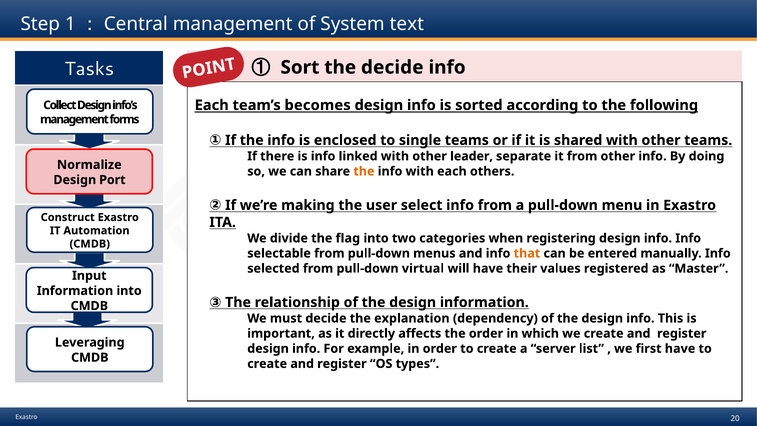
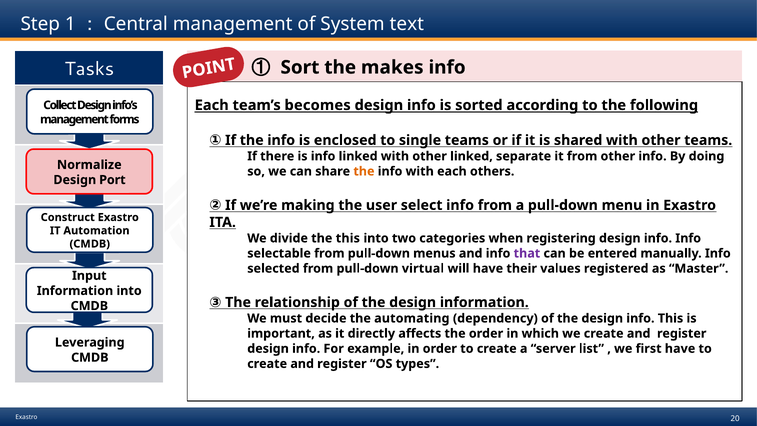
the decide: decide -> makes (392, 67)
other leader: leader -> linked (471, 156)
the flag: flag -> this (348, 238)
that colour: orange -> purple (527, 253)
explanation: explanation -> automating (412, 318)
